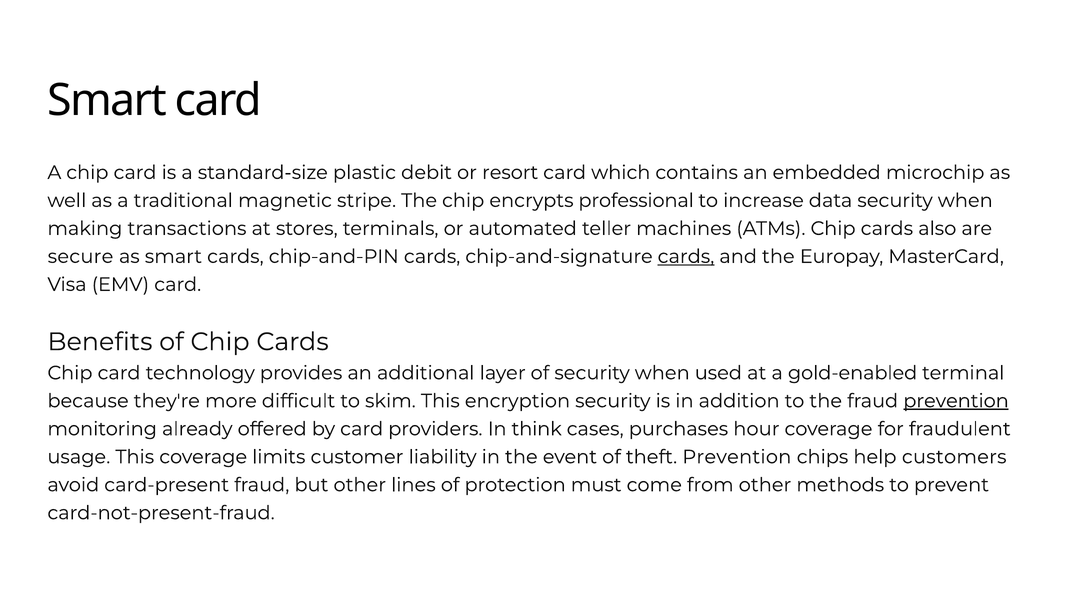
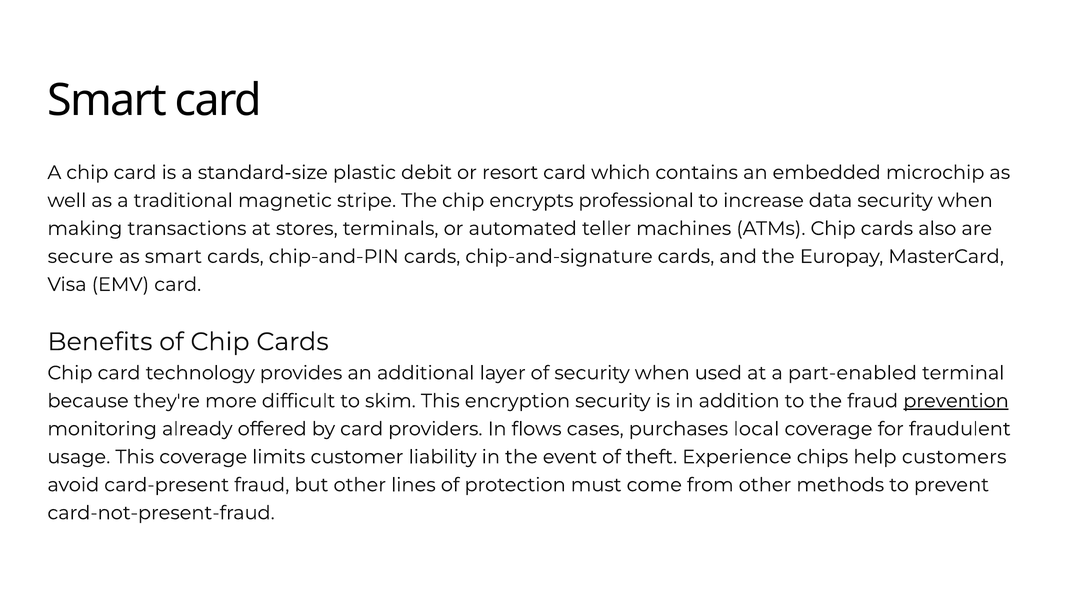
cards underline: present -> none (686, 256)
gold-enabled: gold-enabled -> part-enabled (852, 373)
think: think -> flows (537, 429)
hour: hour -> local (756, 429)
theft Prevention: Prevention -> Experience (737, 457)
